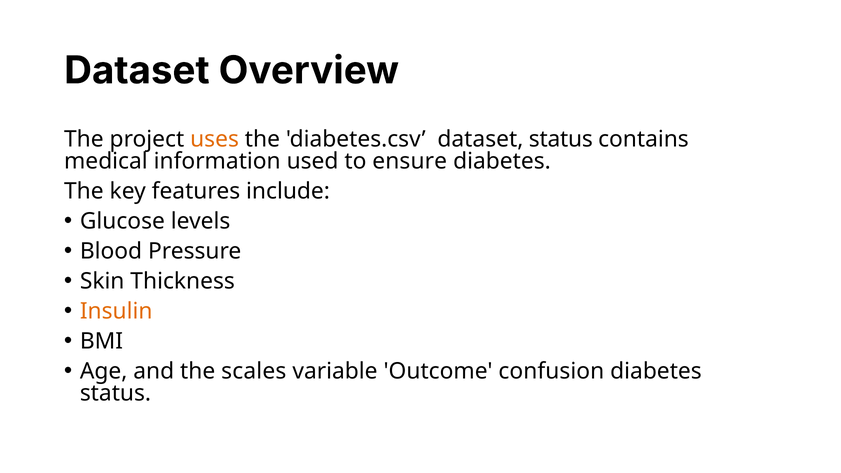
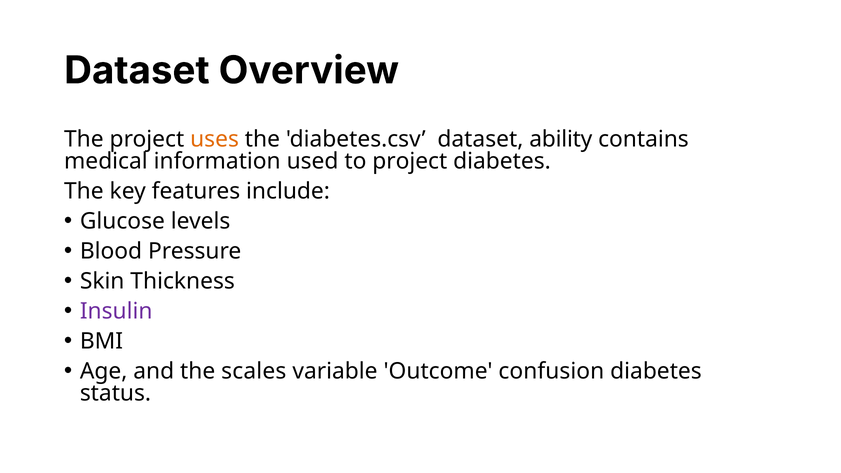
dataset status: status -> ability (561, 139)
to ensure: ensure -> project (410, 161)
Insulin colour: orange -> purple (116, 311)
